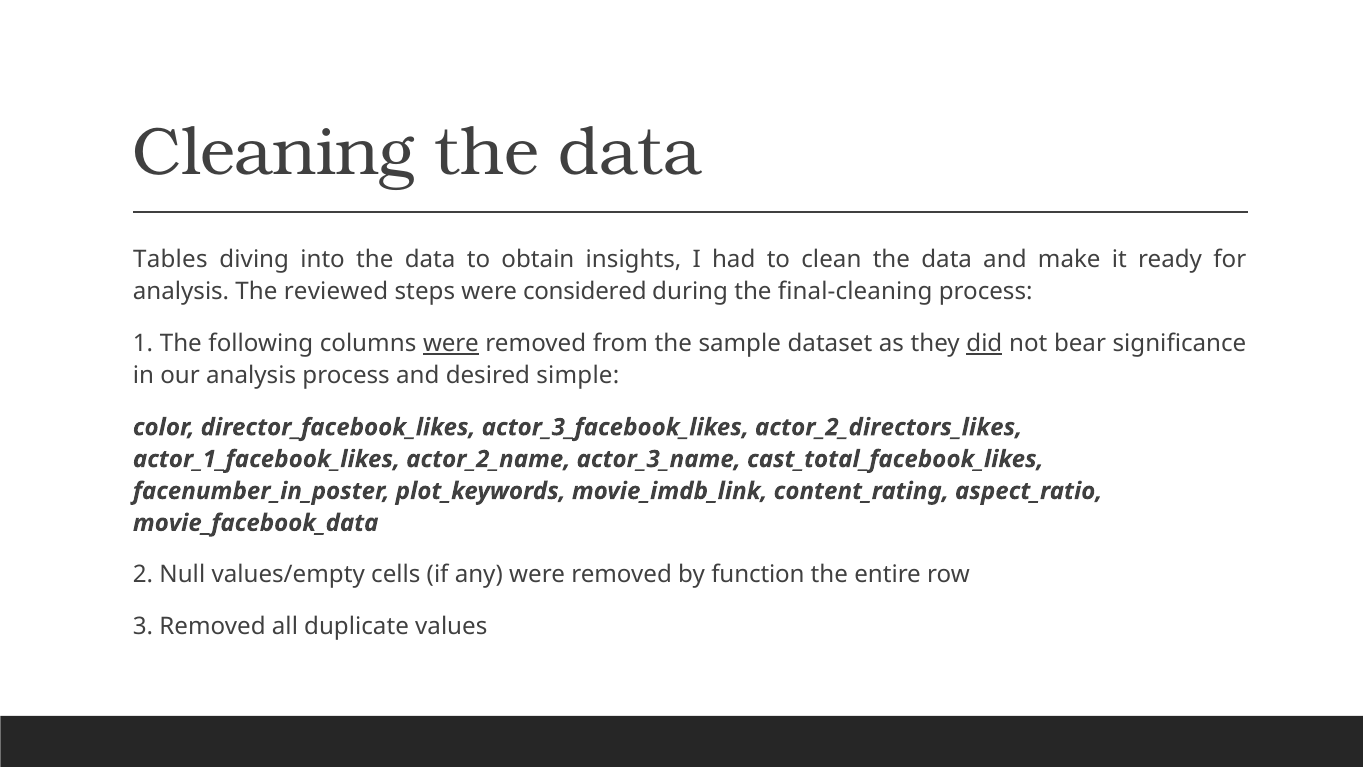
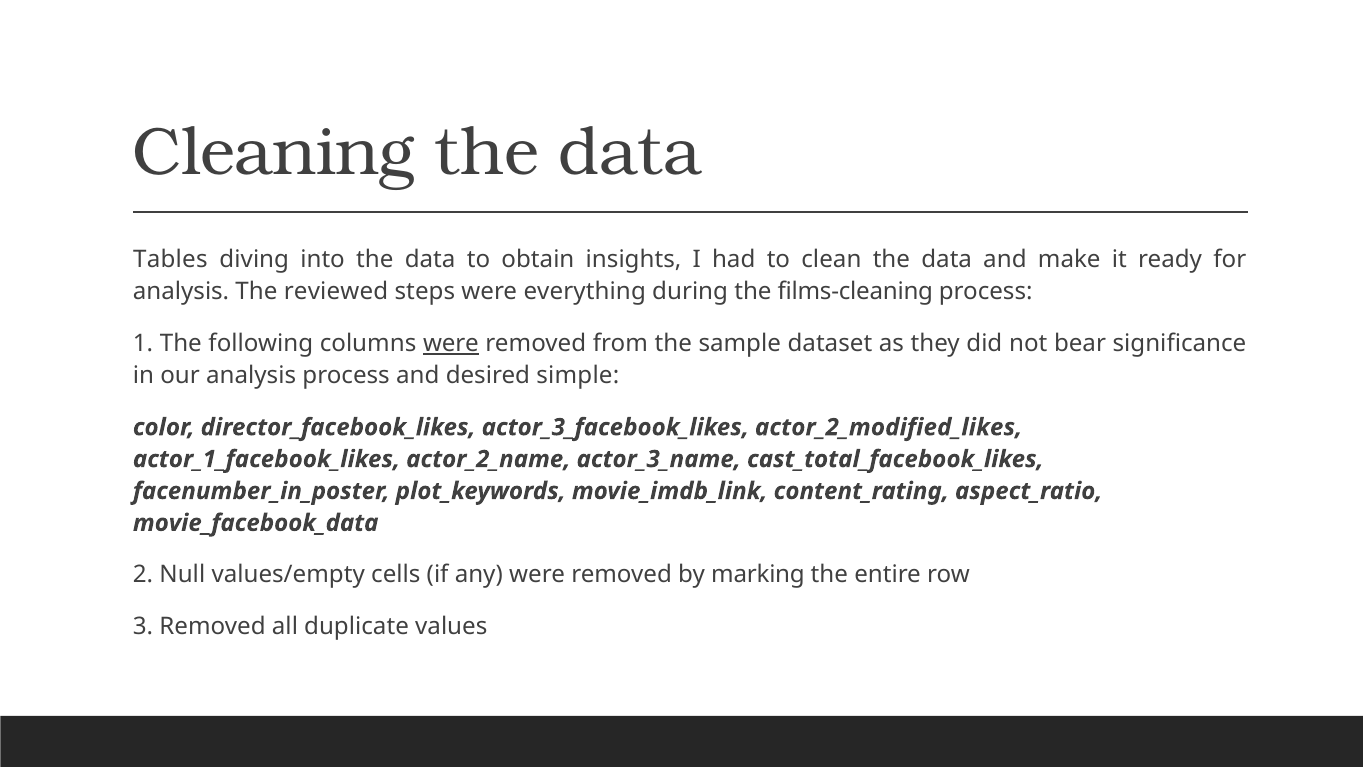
considered: considered -> everything (585, 292)
final-cleaning: final-cleaning -> films-cleaning (855, 292)
did underline: present -> none (984, 343)
actor_2_directors_likes: actor_2_directors_likes -> actor_2_modified_likes (889, 427)
function: function -> marking (758, 575)
